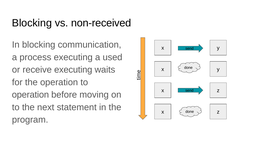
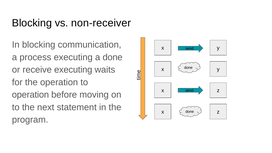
non-received: non-received -> non-receiver (101, 23)
a used: used -> done (113, 57)
